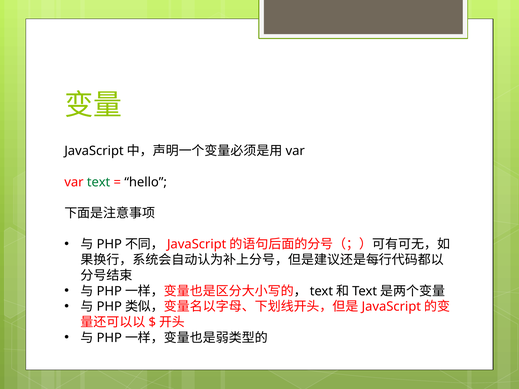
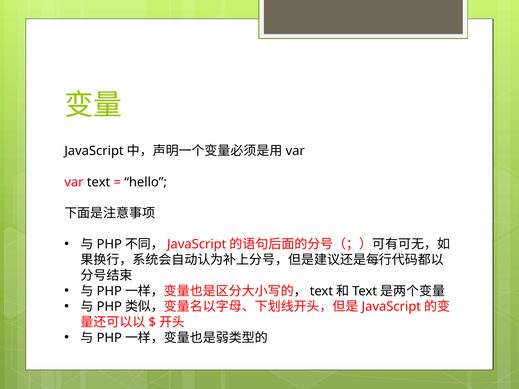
text colour: green -> black (99, 182)
